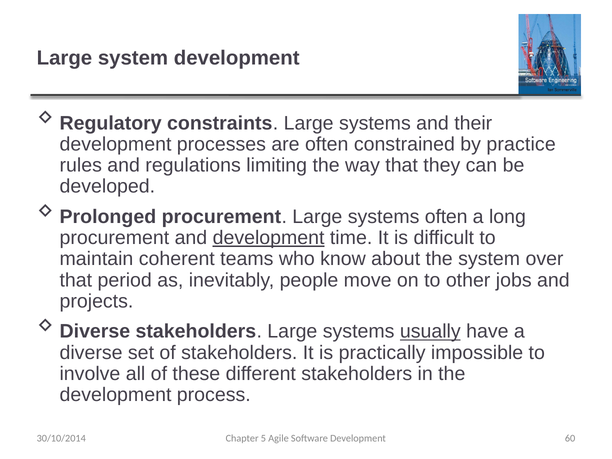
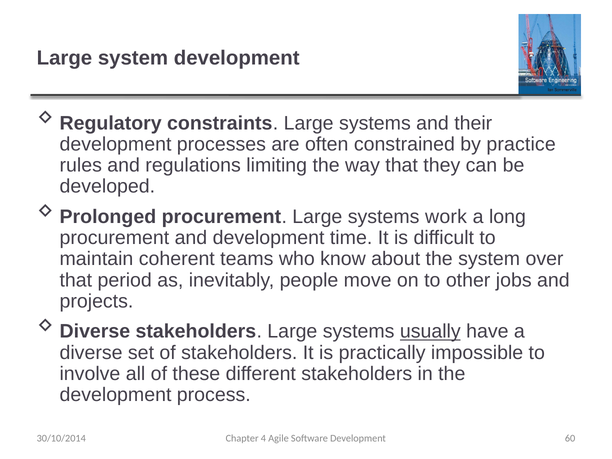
systems often: often -> work (446, 217)
development underline: present -> none (269, 238)
5: 5 -> 4 (263, 438)
